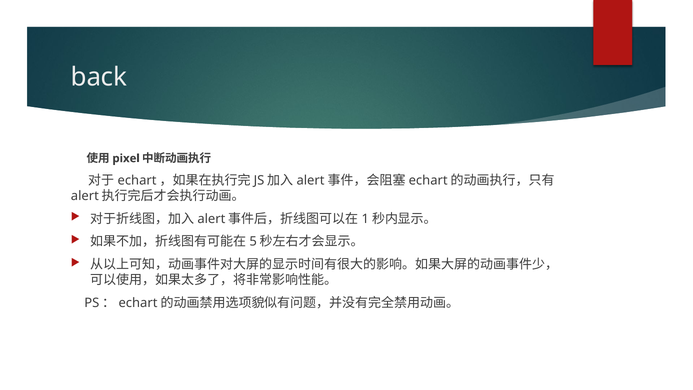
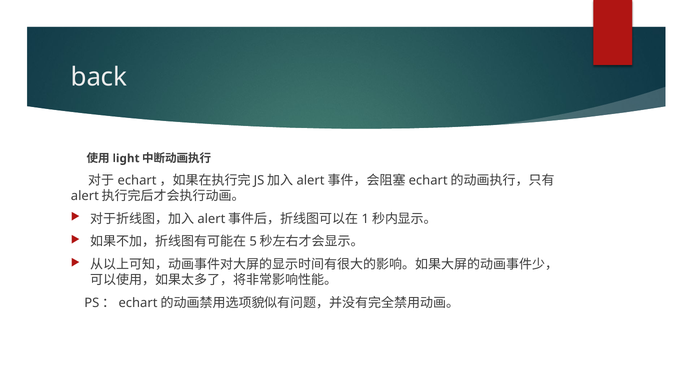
pixel: pixel -> light (126, 158)
